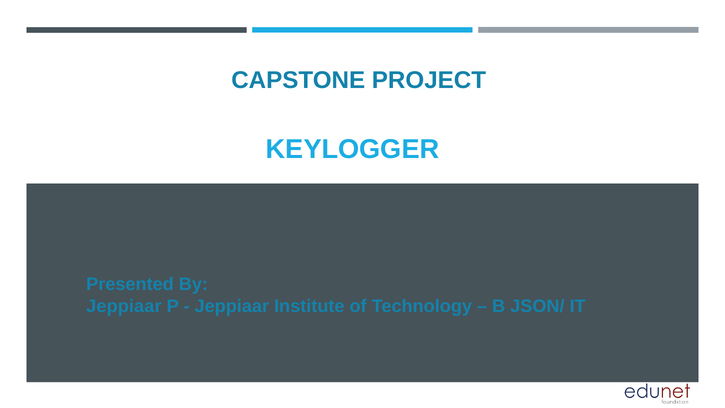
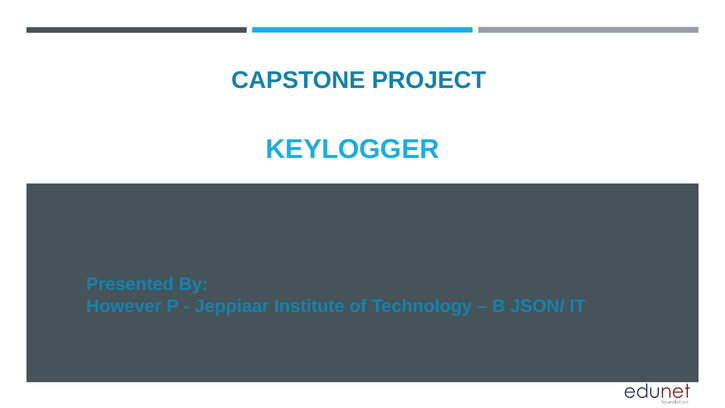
Jeppiaar: Jeppiaar -> However (124, 306)
